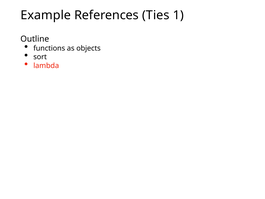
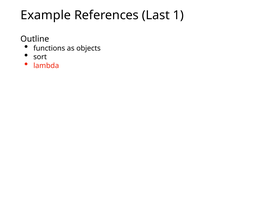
Ties: Ties -> Last (156, 15)
